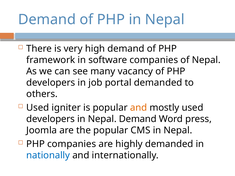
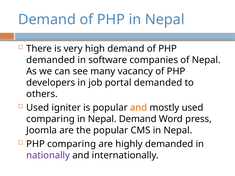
framework: framework -> demanded (51, 60)
developers: developers -> comparing (50, 119)
PHP companies: companies -> comparing (72, 144)
nationally colour: blue -> purple (48, 155)
